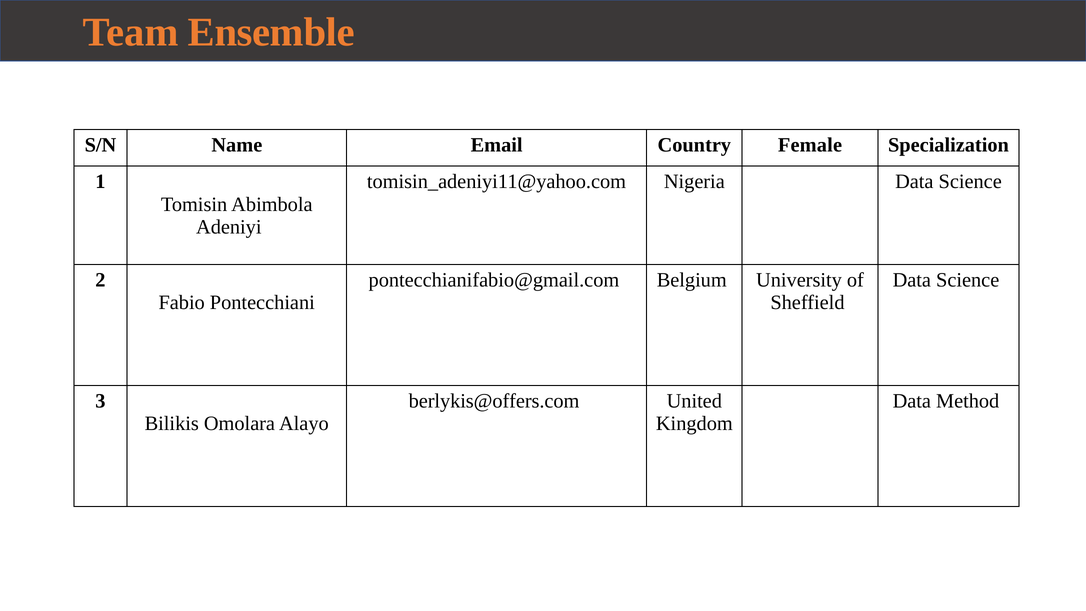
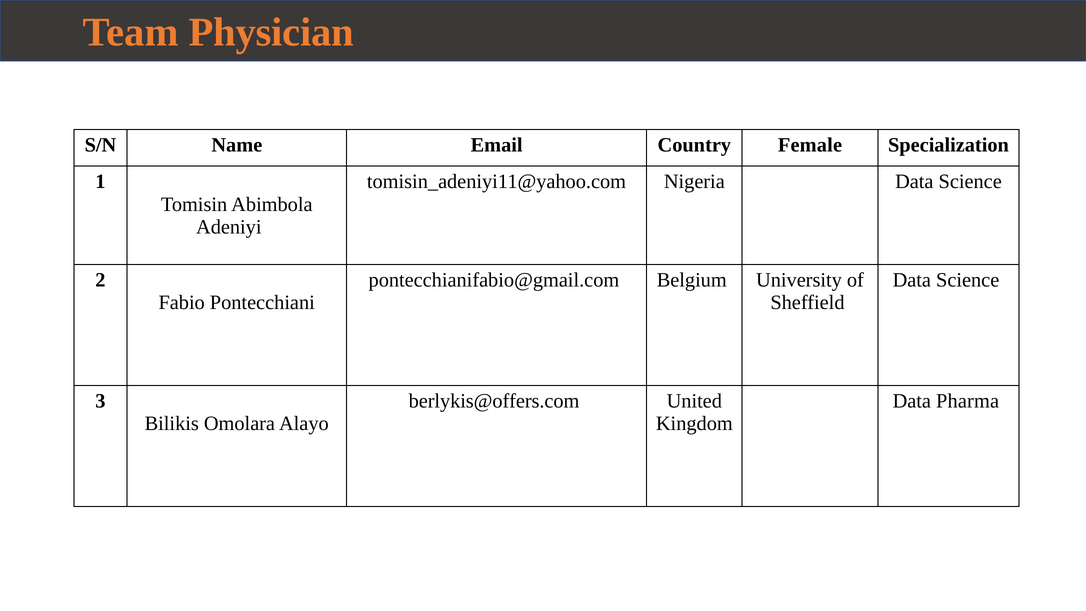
Ensemble: Ensemble -> Physician (271, 32)
Method: Method -> Pharma (968, 401)
